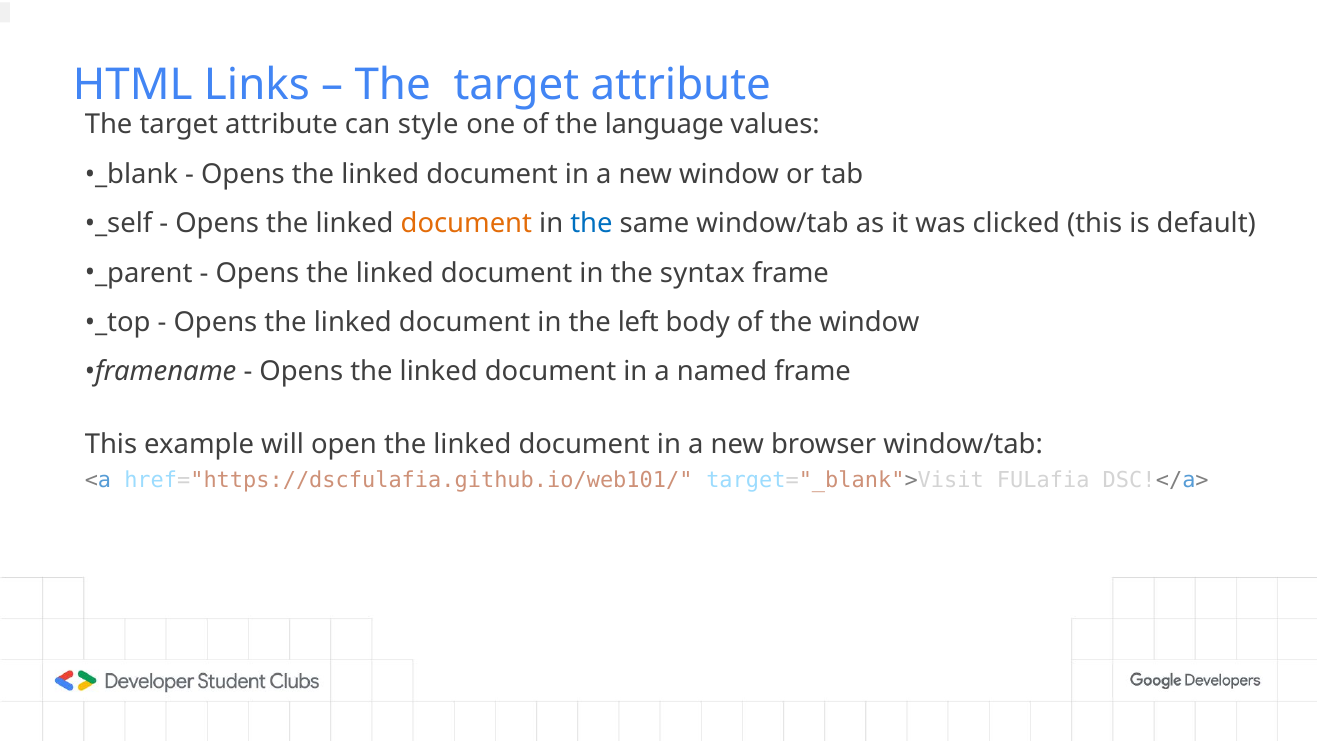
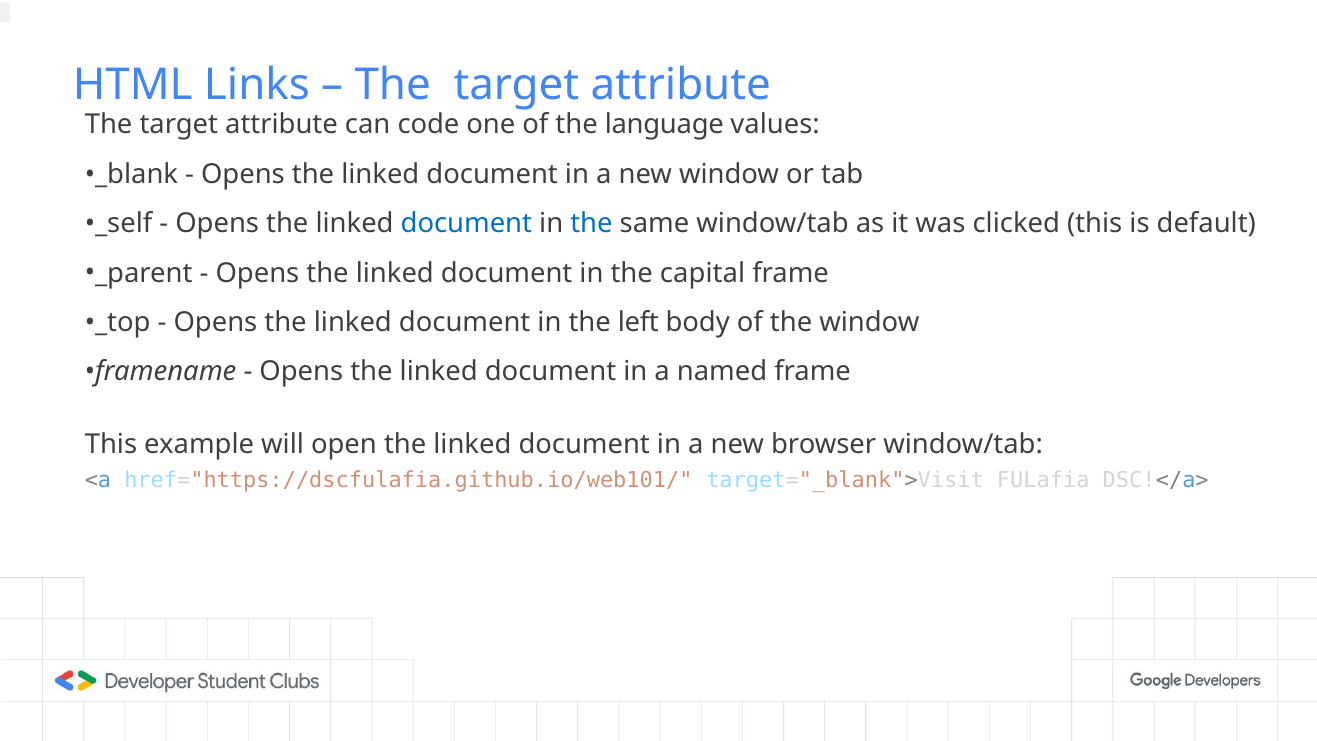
style: style -> code (428, 125)
document colour: orange -> blue (466, 224)
syntax: syntax -> capital (703, 273)
